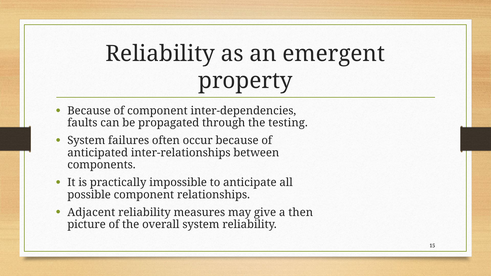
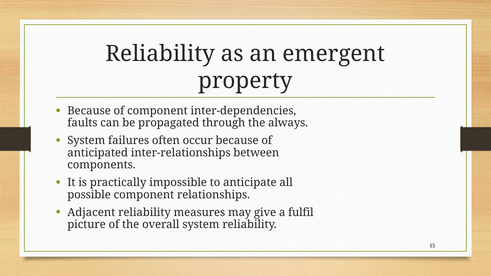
testing: testing -> always (288, 123)
then: then -> fulfil (301, 212)
